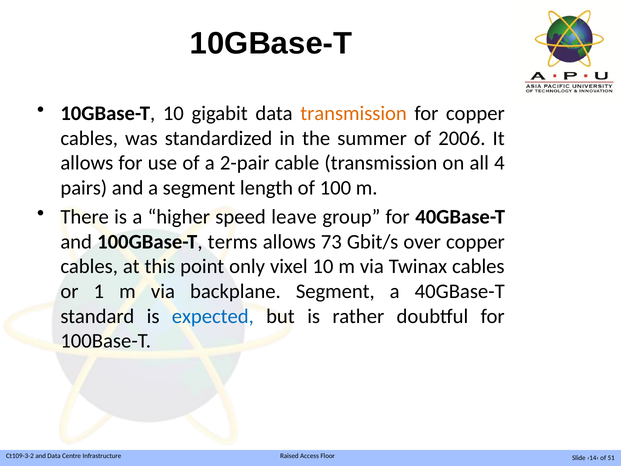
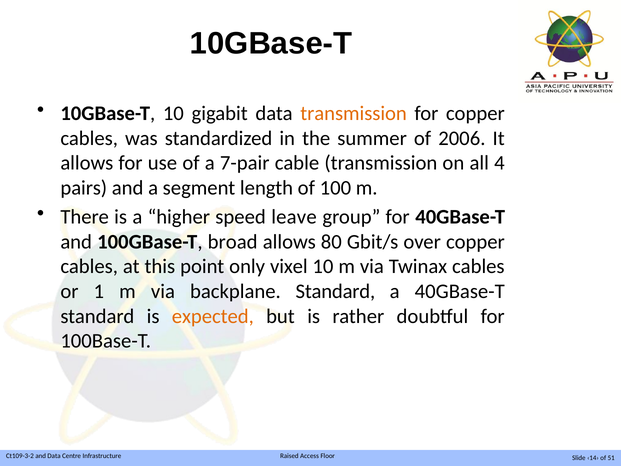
2-pair: 2-pair -> 7-pair (245, 163)
terms: terms -> broad (233, 242)
73: 73 -> 80 (331, 242)
backplane Segment: Segment -> Standard (335, 291)
expected colour: blue -> orange (213, 316)
